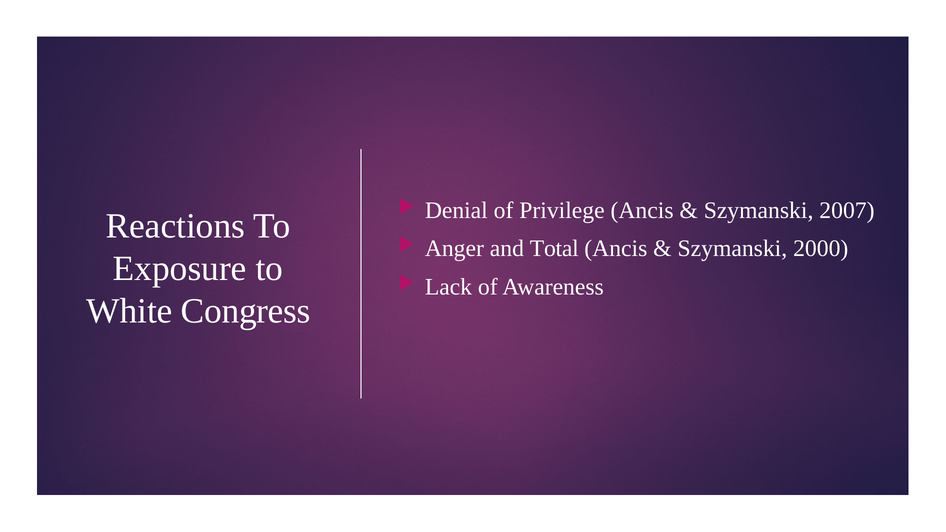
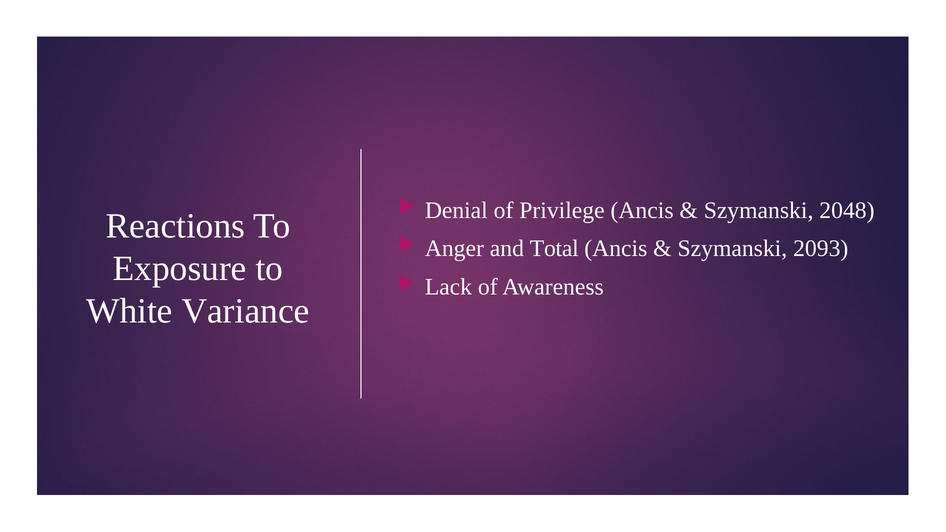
2007: 2007 -> 2048 (847, 210)
2000: 2000 -> 2093 (821, 249)
Congress: Congress -> Variance (246, 311)
